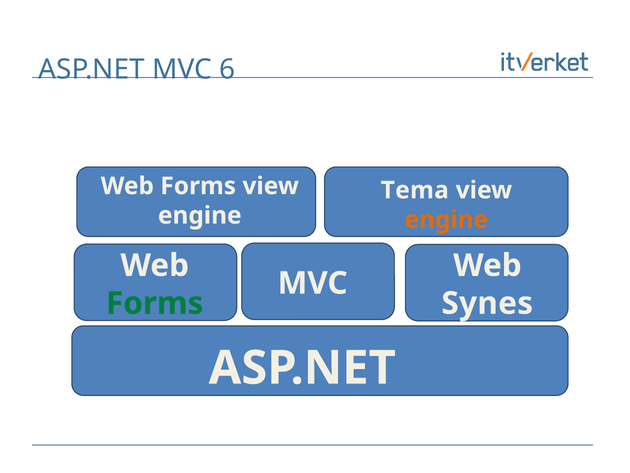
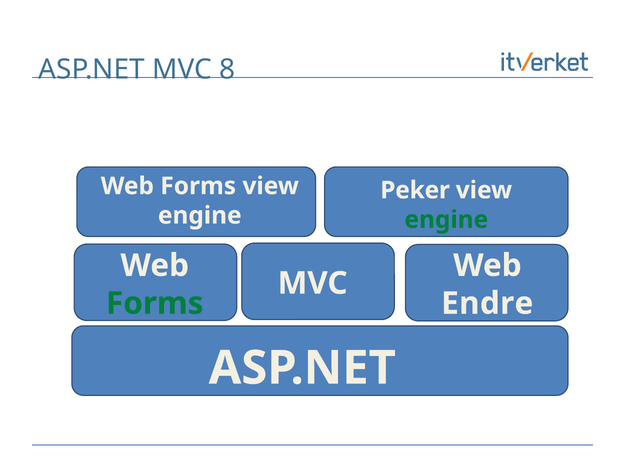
6: 6 -> 8 (227, 70)
Tema: Tema -> Peker (415, 190)
engine colour: orange -> green (446, 219)
Synes: Synes -> Endre (487, 303)
